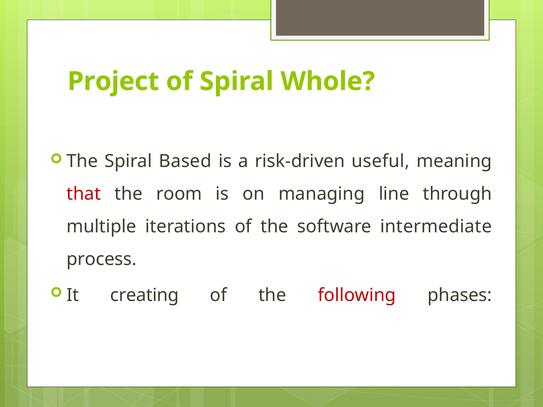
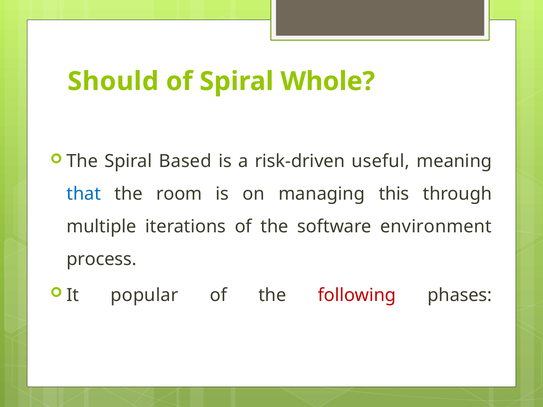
Project: Project -> Should (113, 81)
that colour: red -> blue (84, 194)
line: line -> this (394, 194)
intermediate: intermediate -> environment (436, 227)
creating: creating -> popular (144, 295)
